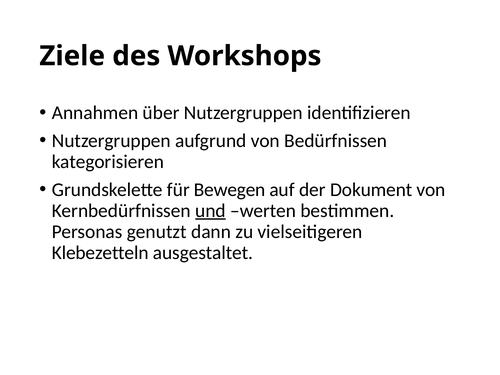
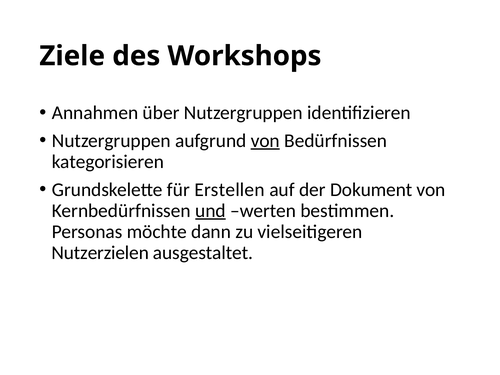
von underline: none -> present (265, 141)
Bewegen: Bewegen -> Erstellen (230, 190)
genutzt: genutzt -> möchte (157, 232)
Klebezetteln: Klebezetteln -> Nutzerzielen (100, 253)
